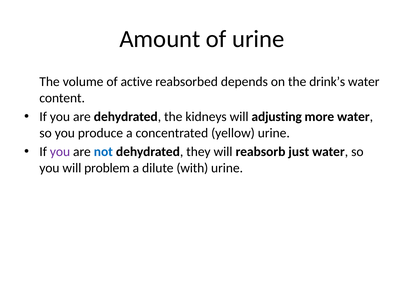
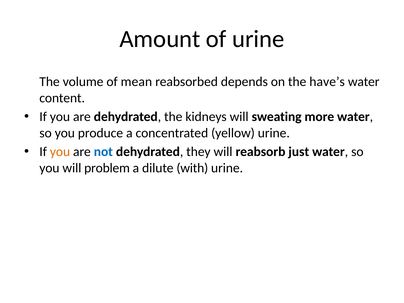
active: active -> mean (136, 82)
drink’s: drink’s -> have’s (327, 82)
adjusting: adjusting -> sweating (277, 117)
you colour: purple -> orange (60, 152)
